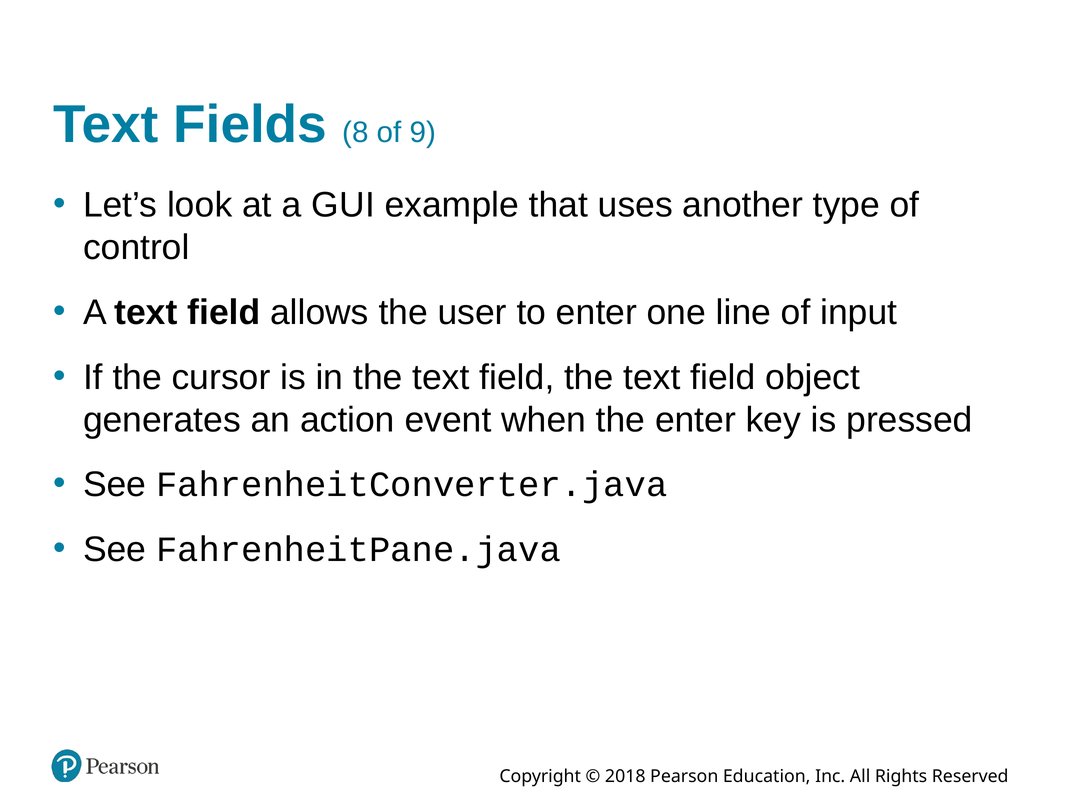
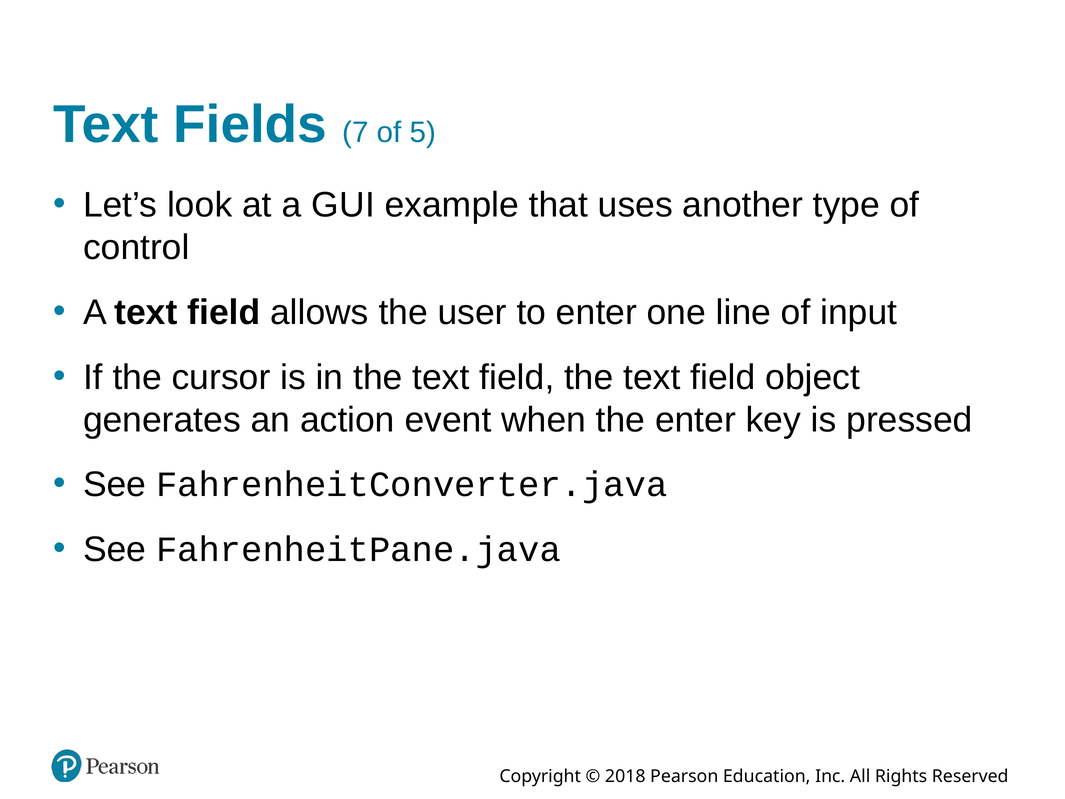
8: 8 -> 7 (355, 132)
9: 9 -> 5 (423, 132)
